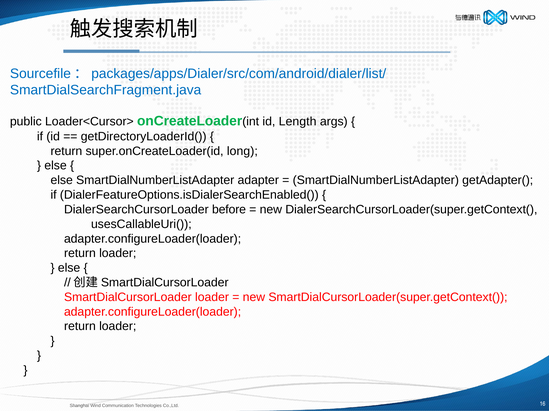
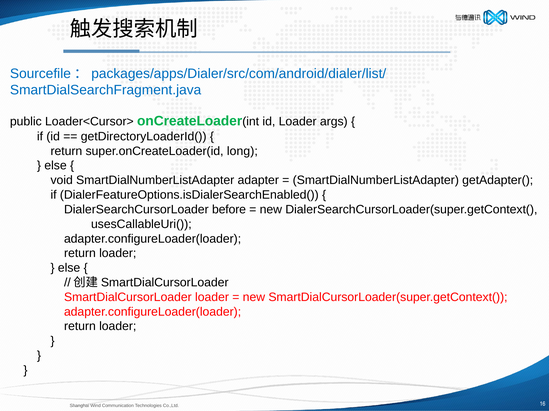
id Length: Length -> Loader (298, 122)
else: else -> void (62, 181)
